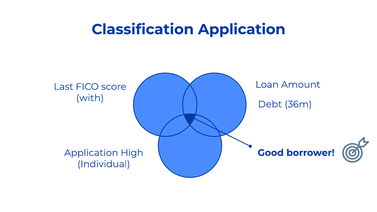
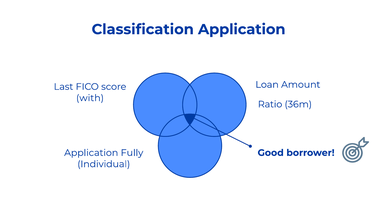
Debt: Debt -> Ratio (270, 104)
High: High -> Fully (132, 153)
